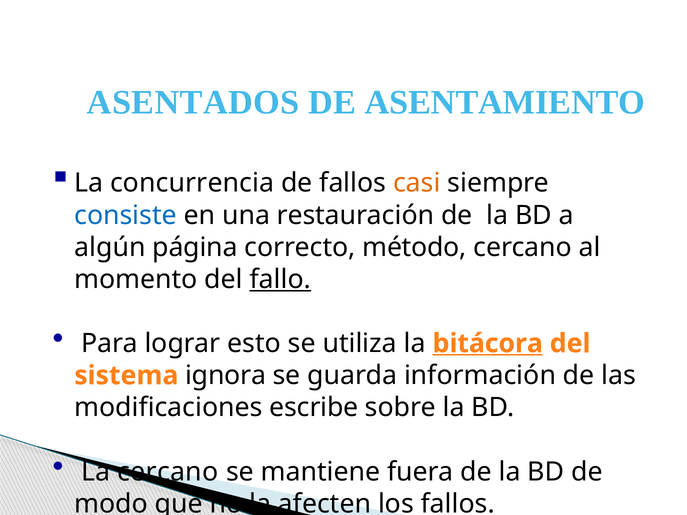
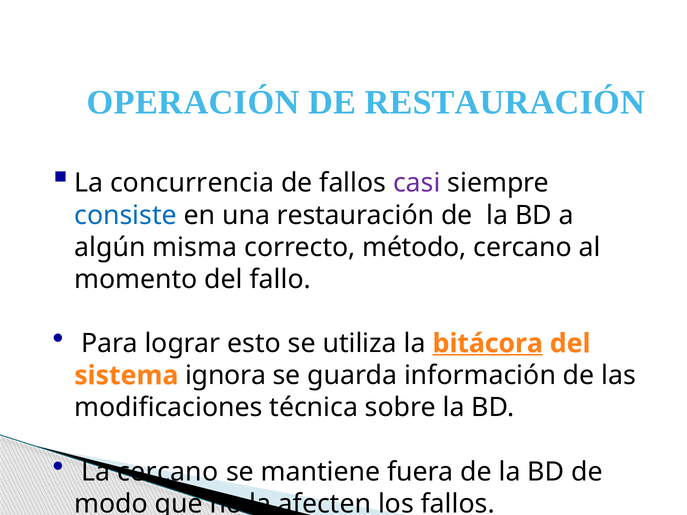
ASENTADOS: ASENTADOS -> OPERACIÓN (193, 102)
DE ASENTAMIENTO: ASENTAMIENTO -> RESTAURACIÓN (505, 102)
casi colour: orange -> purple (417, 183)
página: página -> misma (195, 247)
fallo underline: present -> none (280, 279)
escribe: escribe -> técnica (314, 408)
